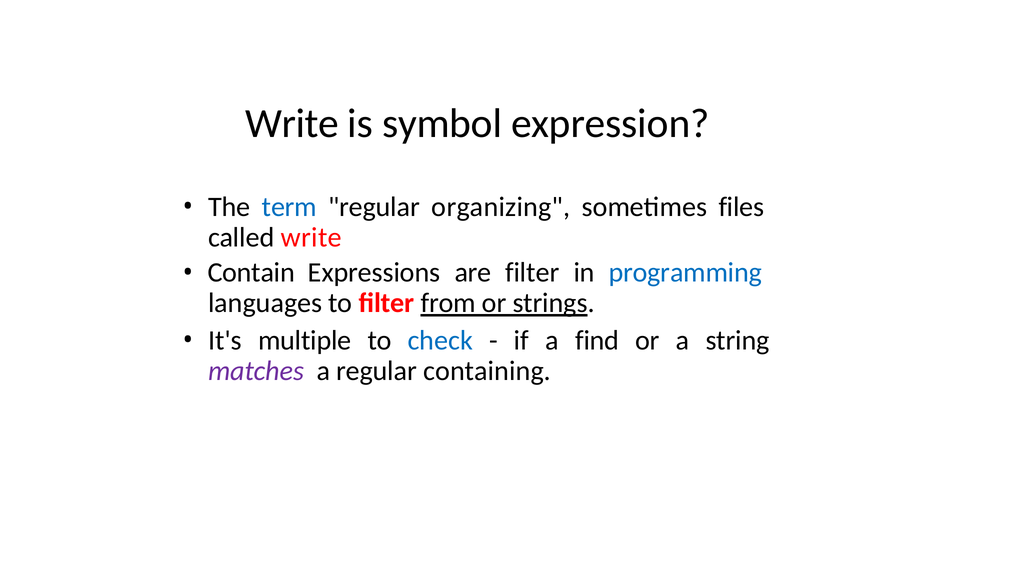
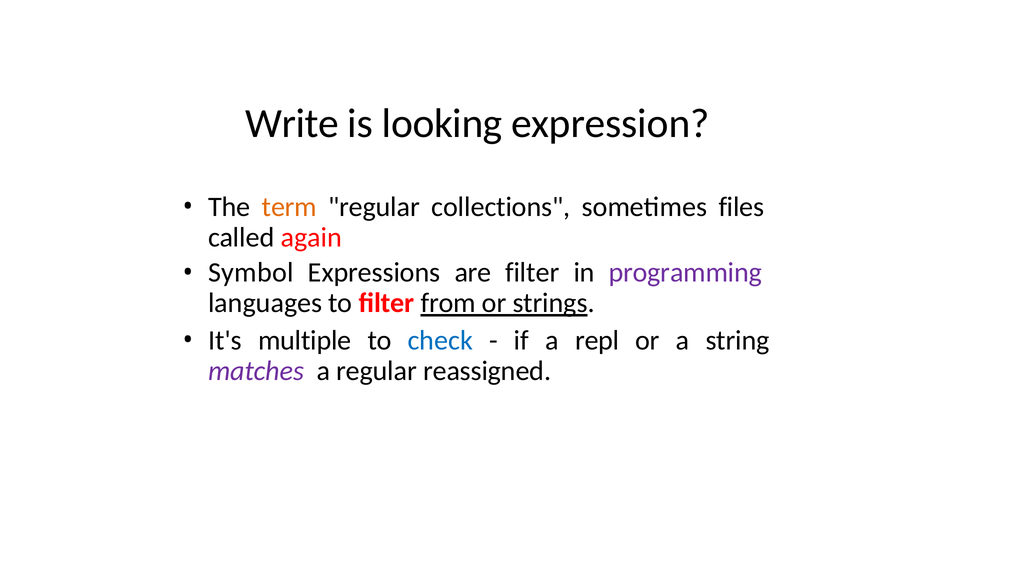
symbol: symbol -> looking (442, 124)
term colour: blue -> orange (289, 207)
organizing: organizing -> collections (501, 207)
called write: write -> again (311, 238)
Contain: Contain -> Symbol (251, 273)
programming colour: blue -> purple (685, 273)
find: find -> repl (597, 341)
containing: containing -> reassigned (487, 371)
